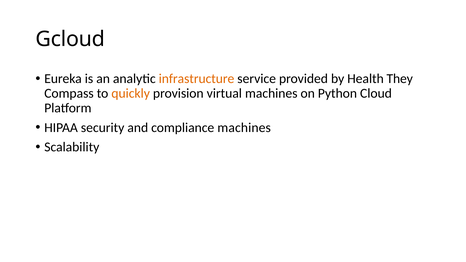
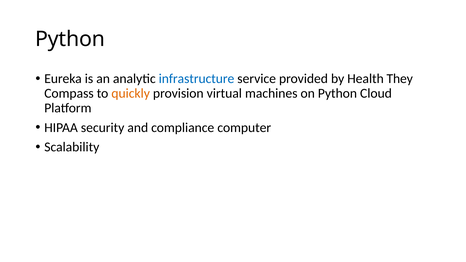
Gcloud: Gcloud -> Python (70, 39)
infrastructure colour: orange -> blue (197, 79)
compliance machines: machines -> computer (244, 128)
